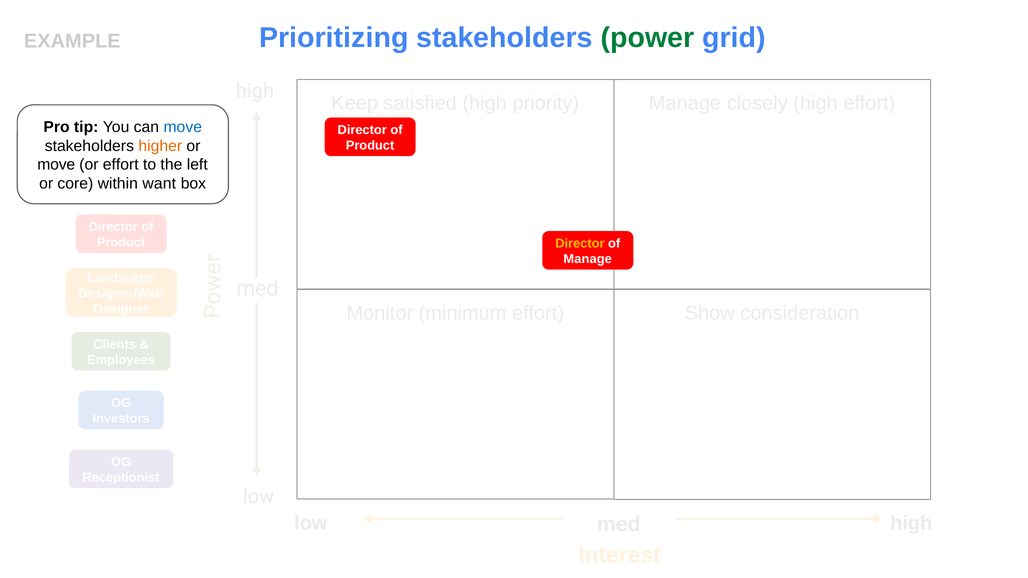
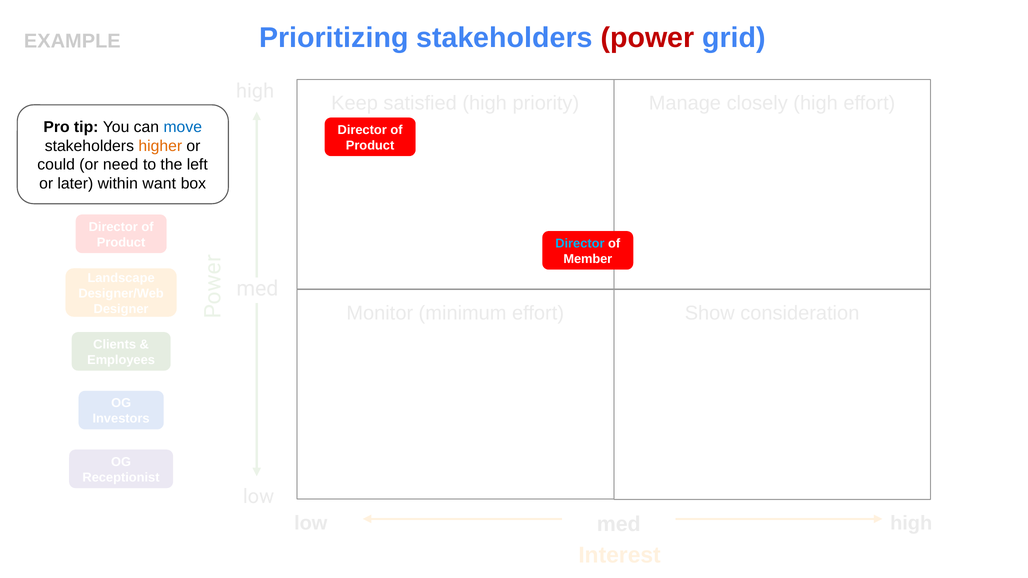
power colour: green -> red (647, 38)
move: move -> could (56, 165)
or effort: effort -> need (121, 165)
core: core -> later (75, 184)
Director colour: yellow -> light blue (580, 244)
Manage: Manage -> Member (588, 259)
